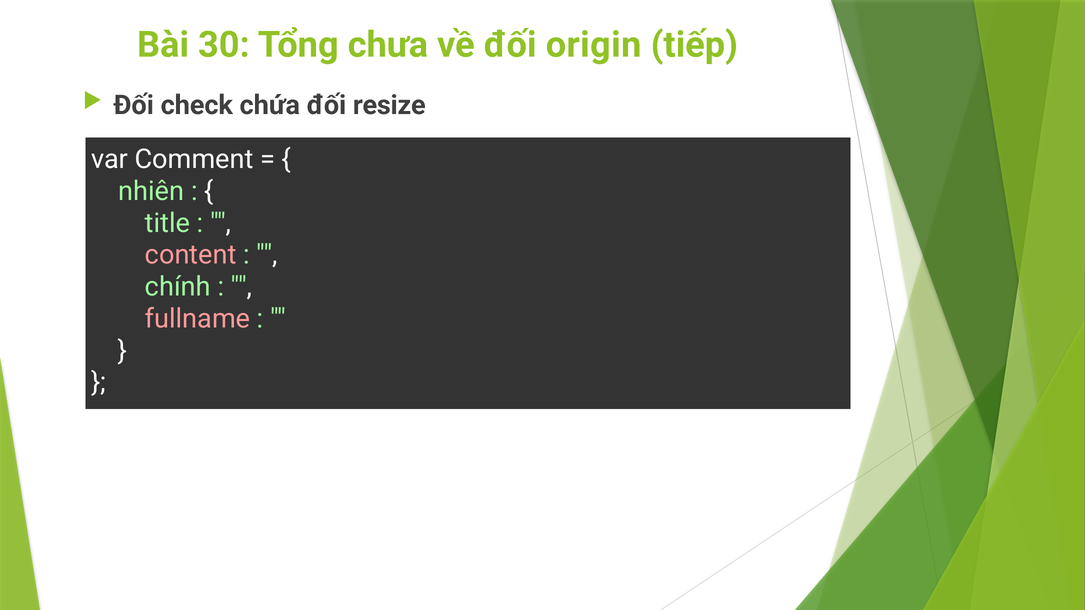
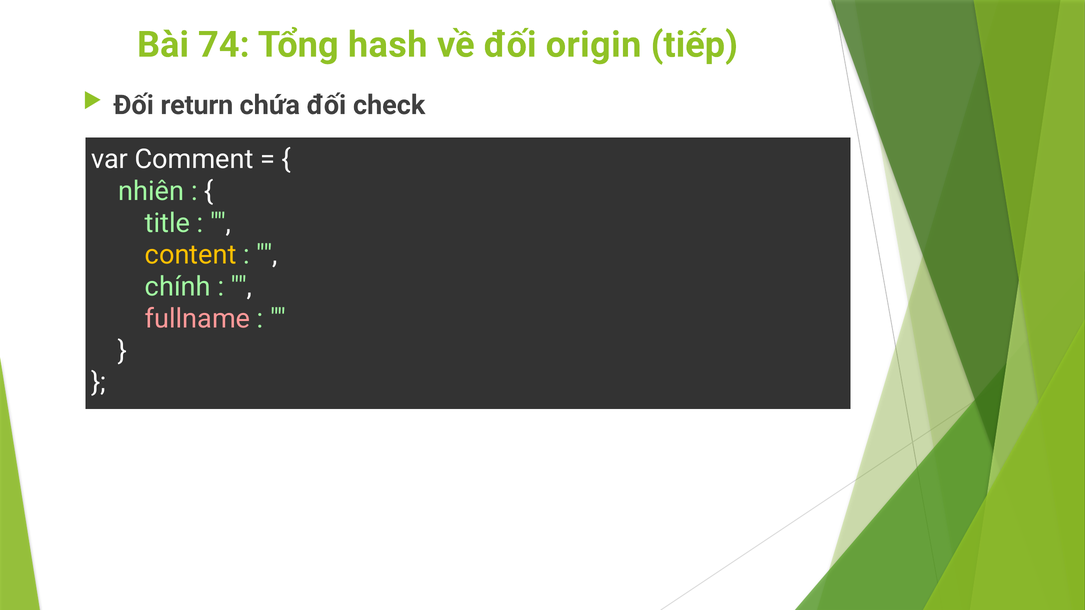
30: 30 -> 74 (224, 45)
chưa: chưa -> hash (388, 45)
check: check -> return (197, 105)
resize: resize -> check (389, 105)
content colour: pink -> yellow (191, 255)
